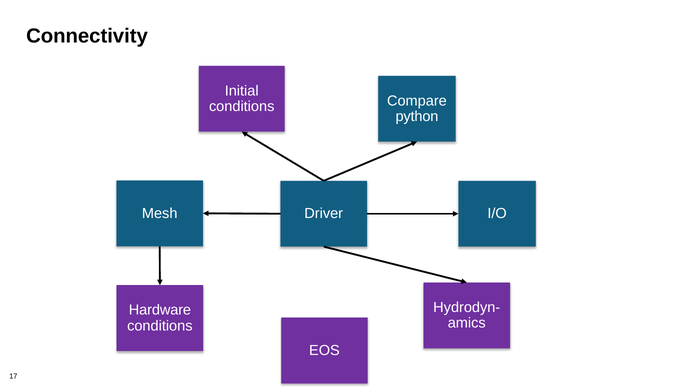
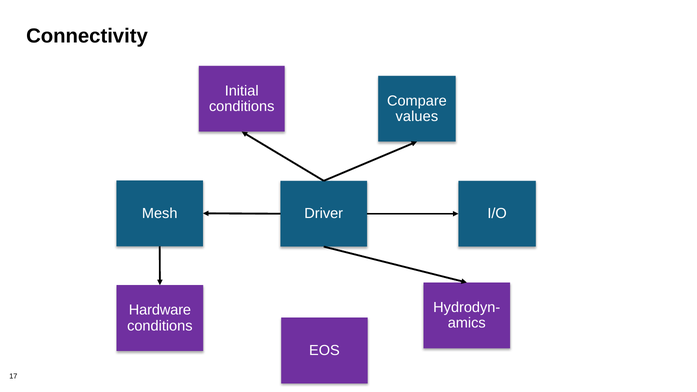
python: python -> values (417, 116)
